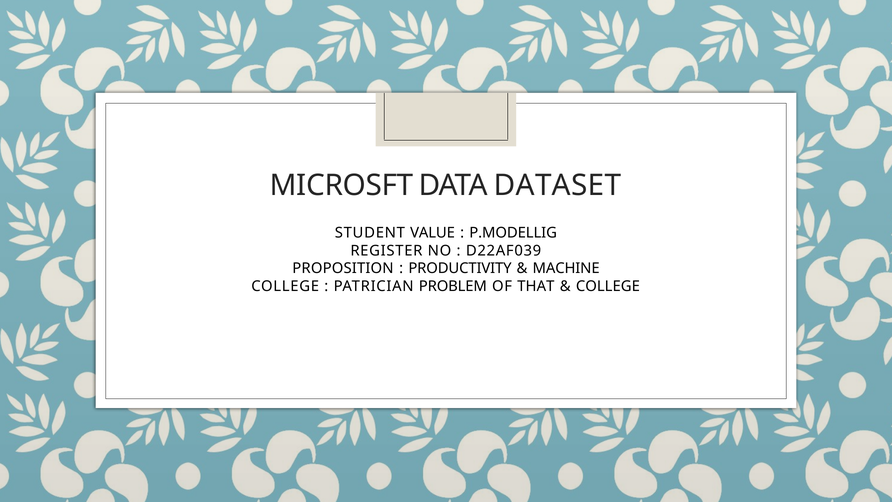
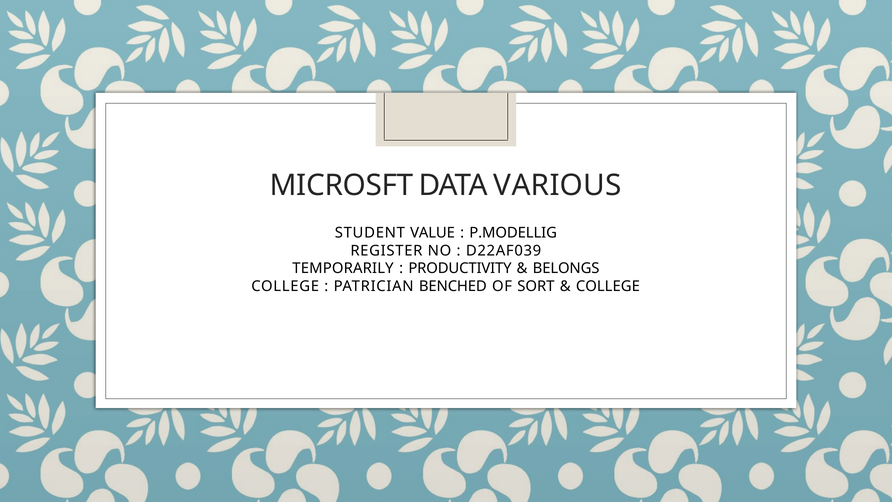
DATASET: DATASET -> VARIOUS (558, 185)
PROPOSITION: PROPOSITION -> TEMPORARILY (343, 268)
MACHINE: MACHINE -> BELONGS (566, 268)
PROBLEM: PROBLEM -> BENCHED (453, 286)
THAT: THAT -> SORT (536, 286)
